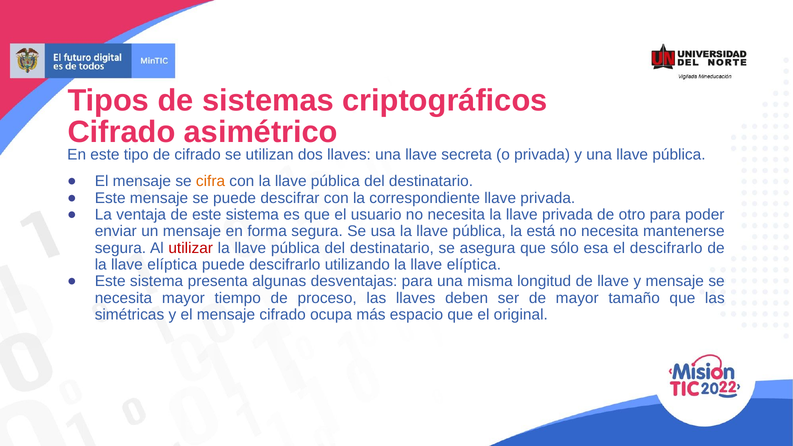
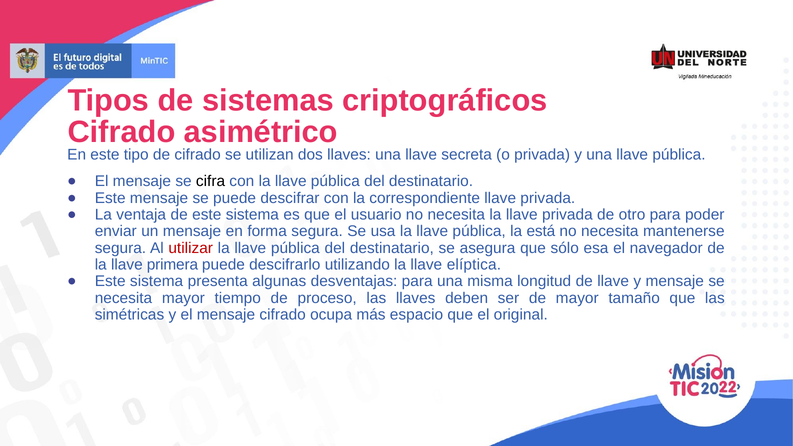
cifra colour: orange -> black (211, 181)
el descifrarlo: descifrarlo -> navegador (666, 248)
elíptica: elíptica -> primera (172, 265)
